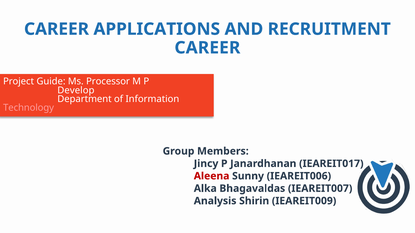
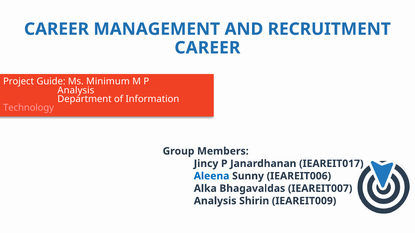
APPLICATIONS: APPLICATIONS -> MANAGEMENT (157, 29)
Processor: Processor -> Minimum (108, 82)
Develop: Develop -> Analysis (76, 90)
Aleena colour: red -> blue (212, 176)
